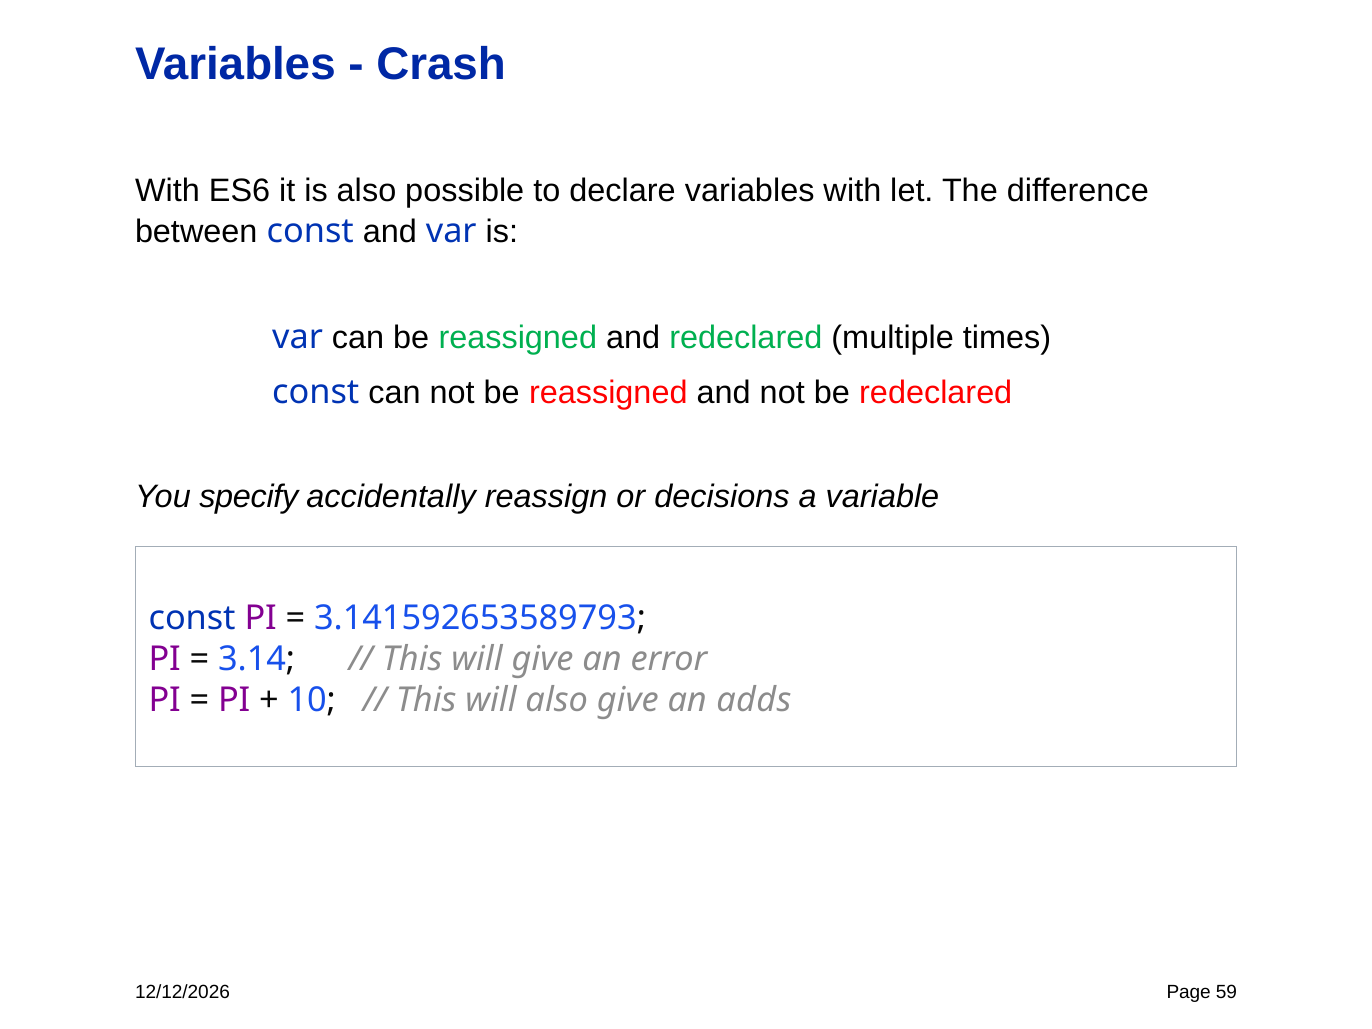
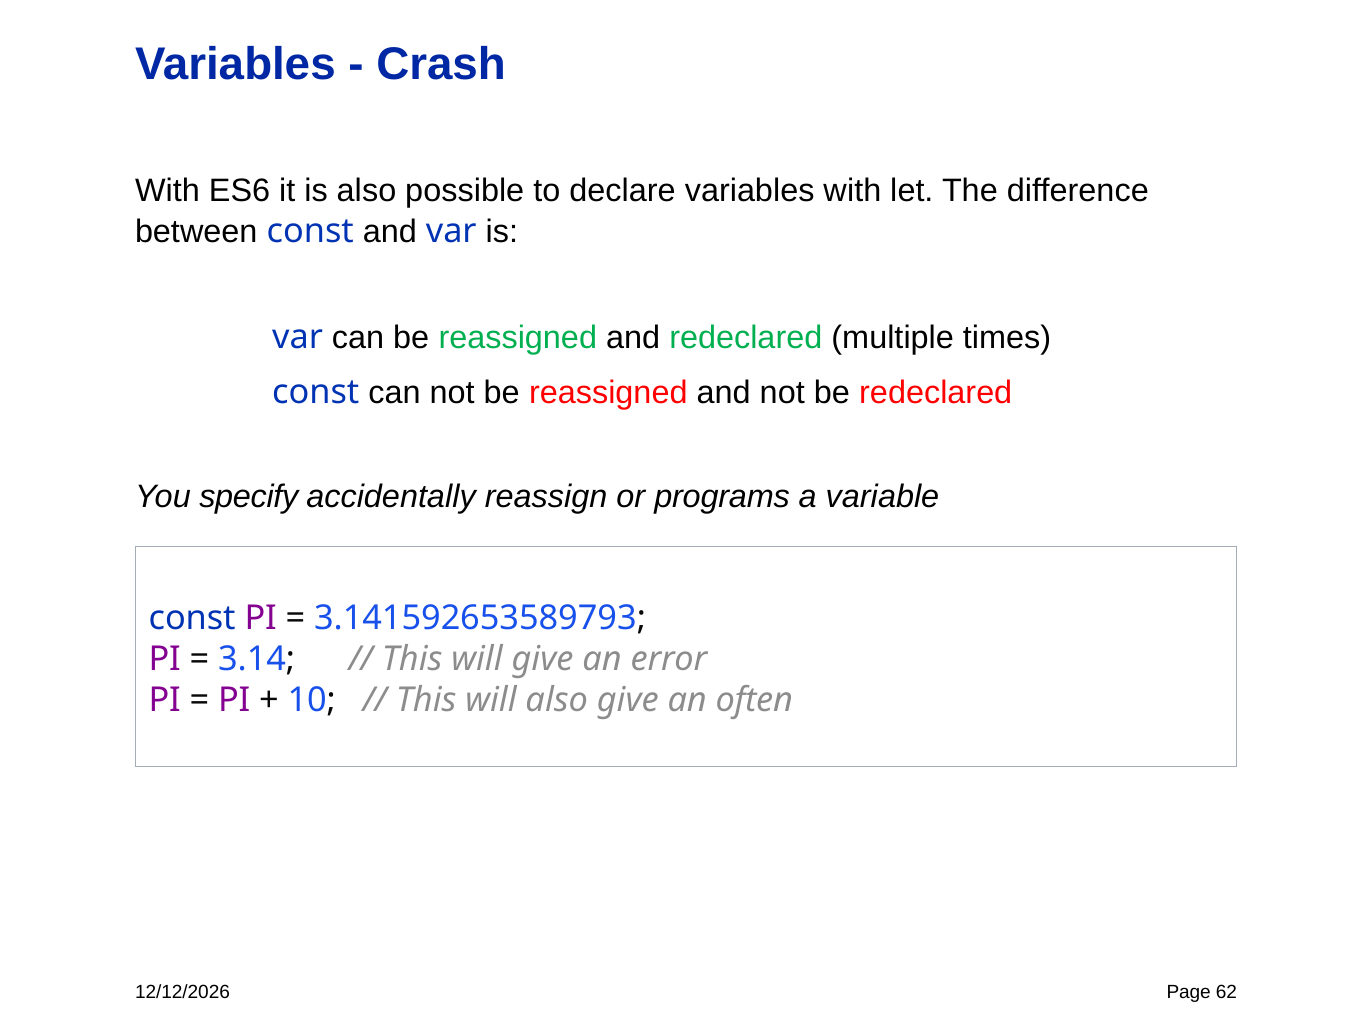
decisions: decisions -> programs (722, 497)
adds: adds -> often (754, 700)
59: 59 -> 62 (1226, 992)
